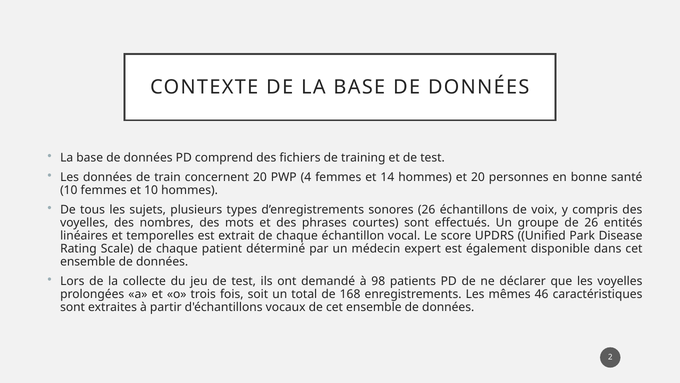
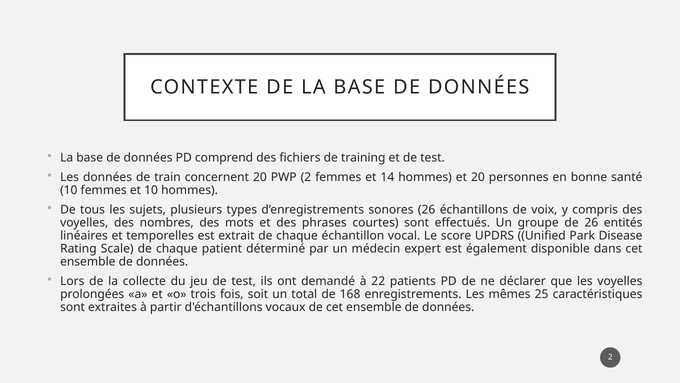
PWP 4: 4 -> 2 (306, 177)
98: 98 -> 22 (378, 281)
46: 46 -> 25 (542, 294)
